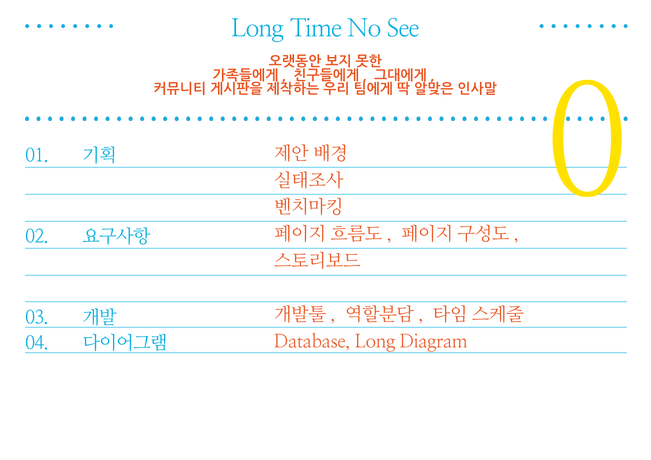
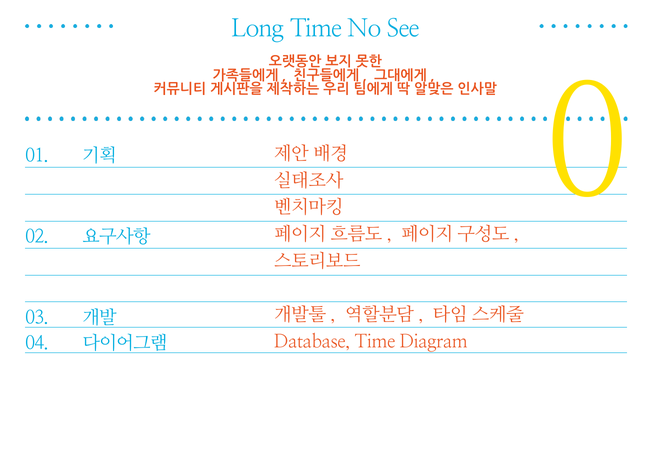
Database Long: Long -> Time (375, 342)
